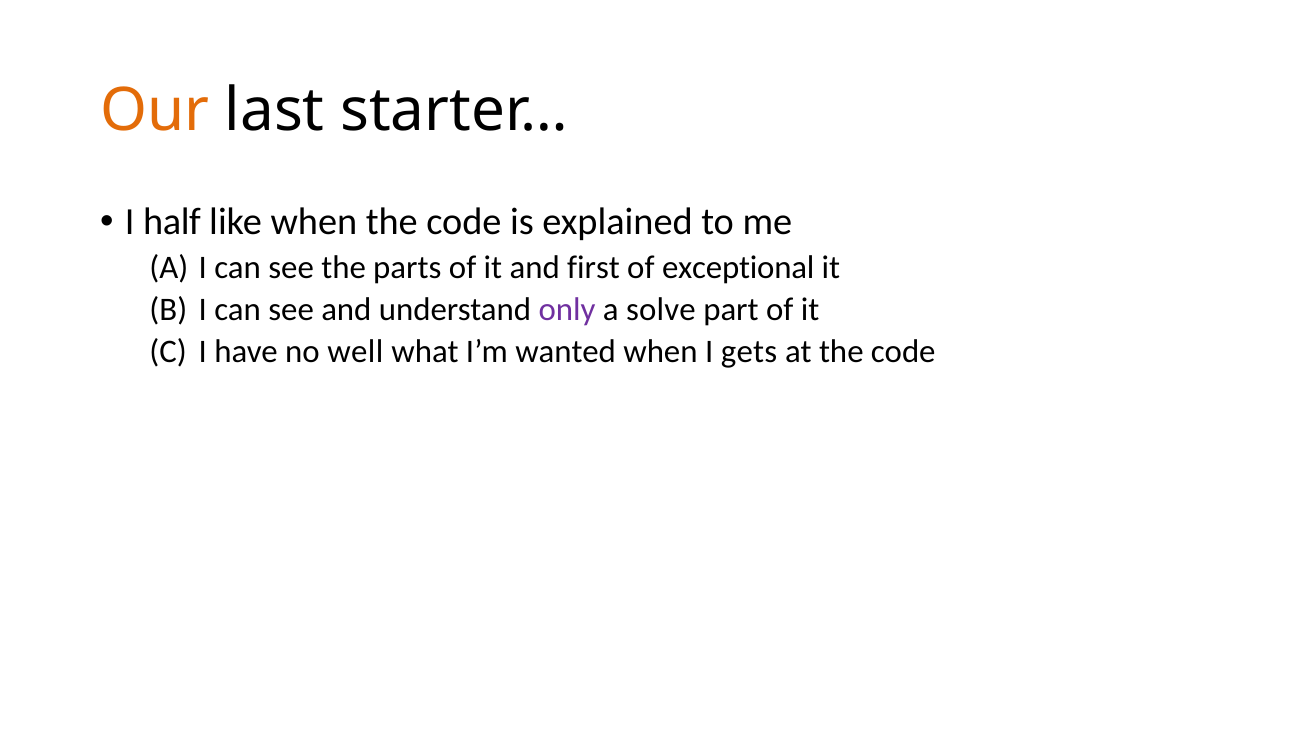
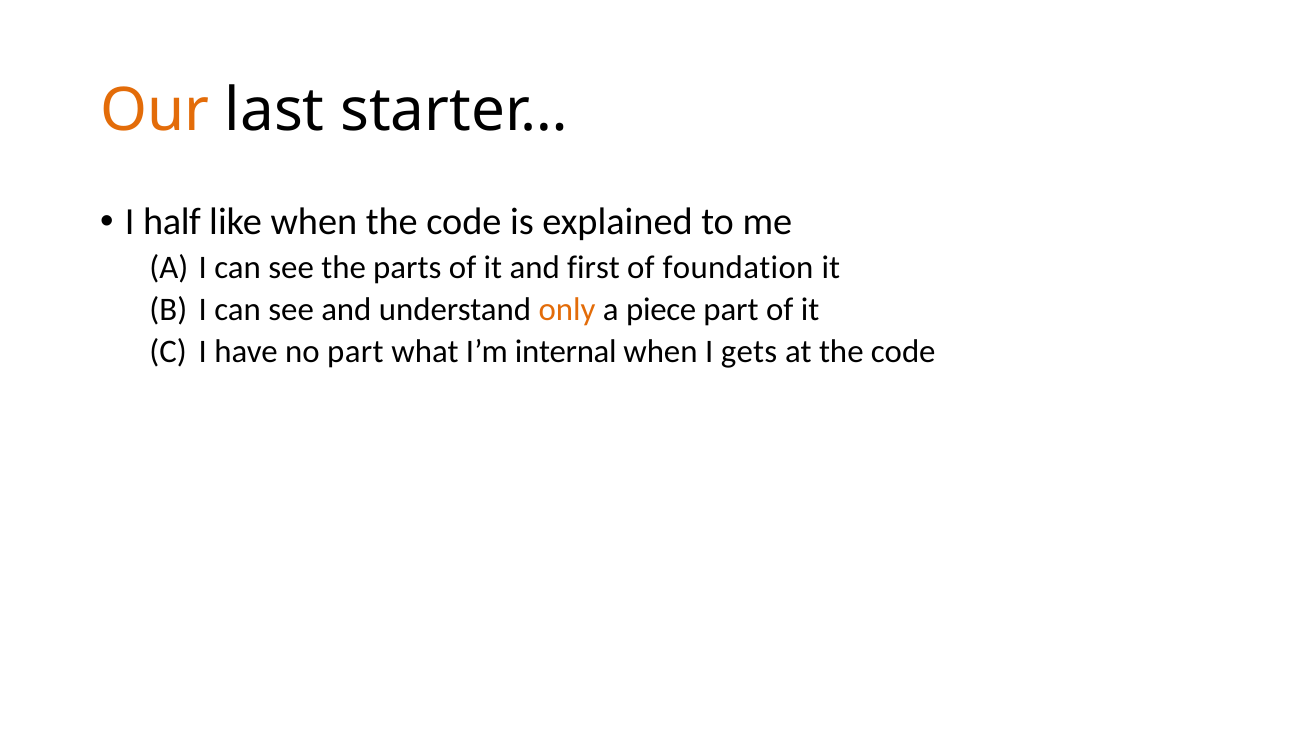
exceptional: exceptional -> foundation (738, 267)
only colour: purple -> orange (567, 310)
solve: solve -> piece (661, 310)
no well: well -> part (355, 352)
wanted: wanted -> internal (566, 352)
